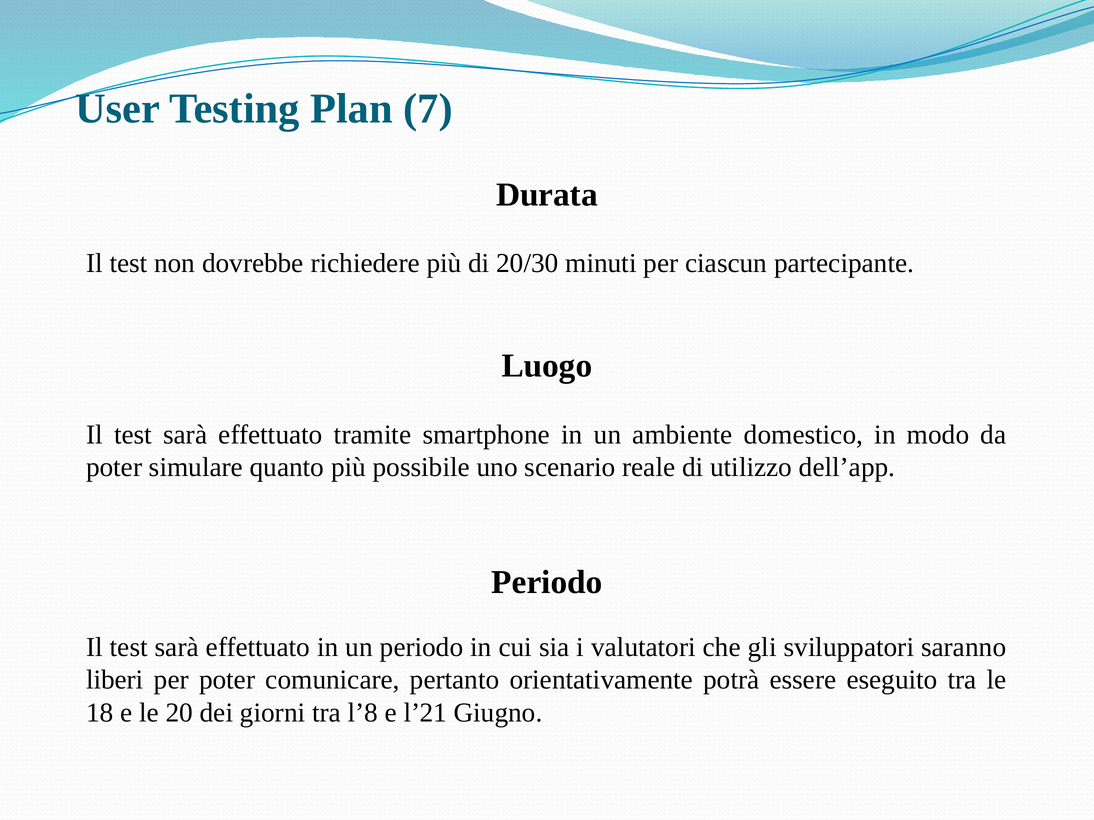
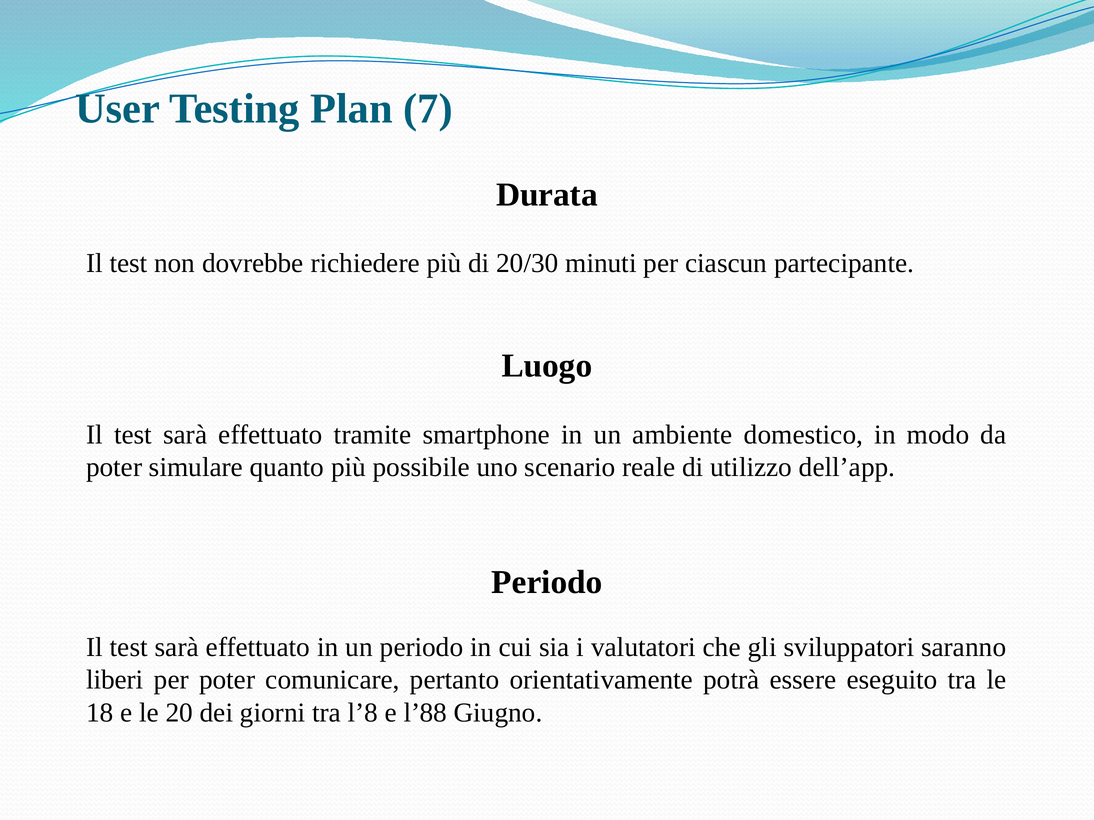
l’21: l’21 -> l’88 (425, 713)
